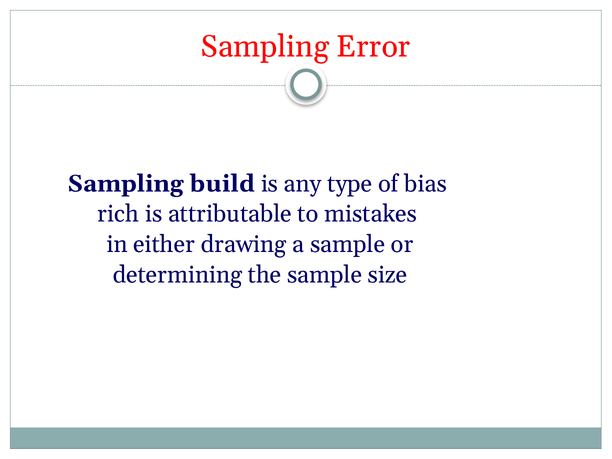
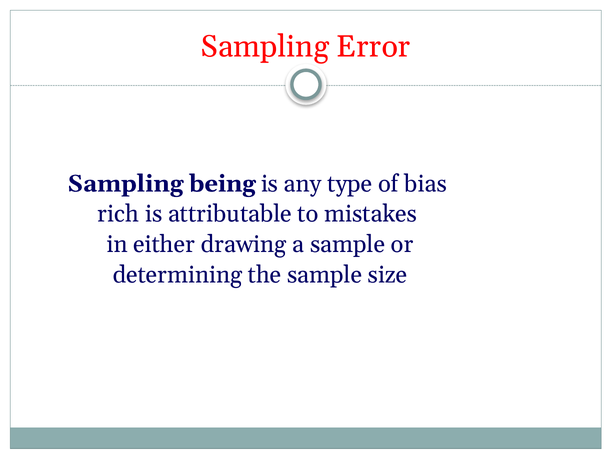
build: build -> being (223, 184)
